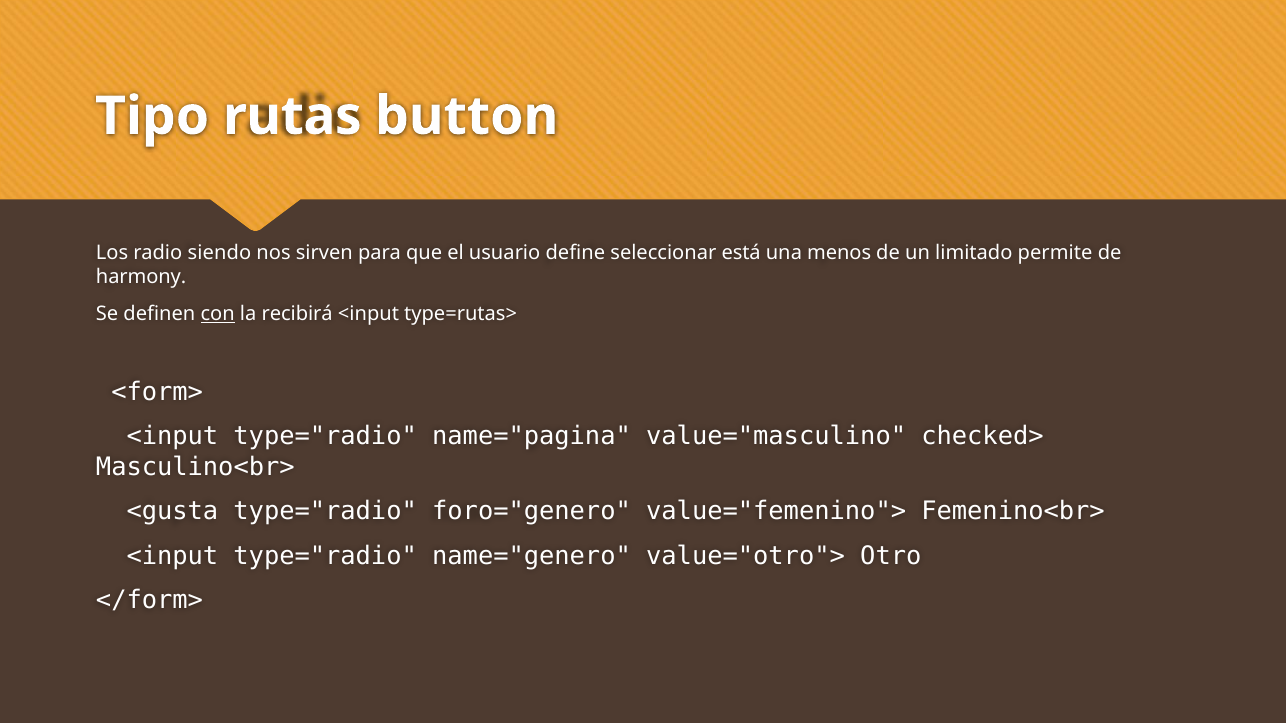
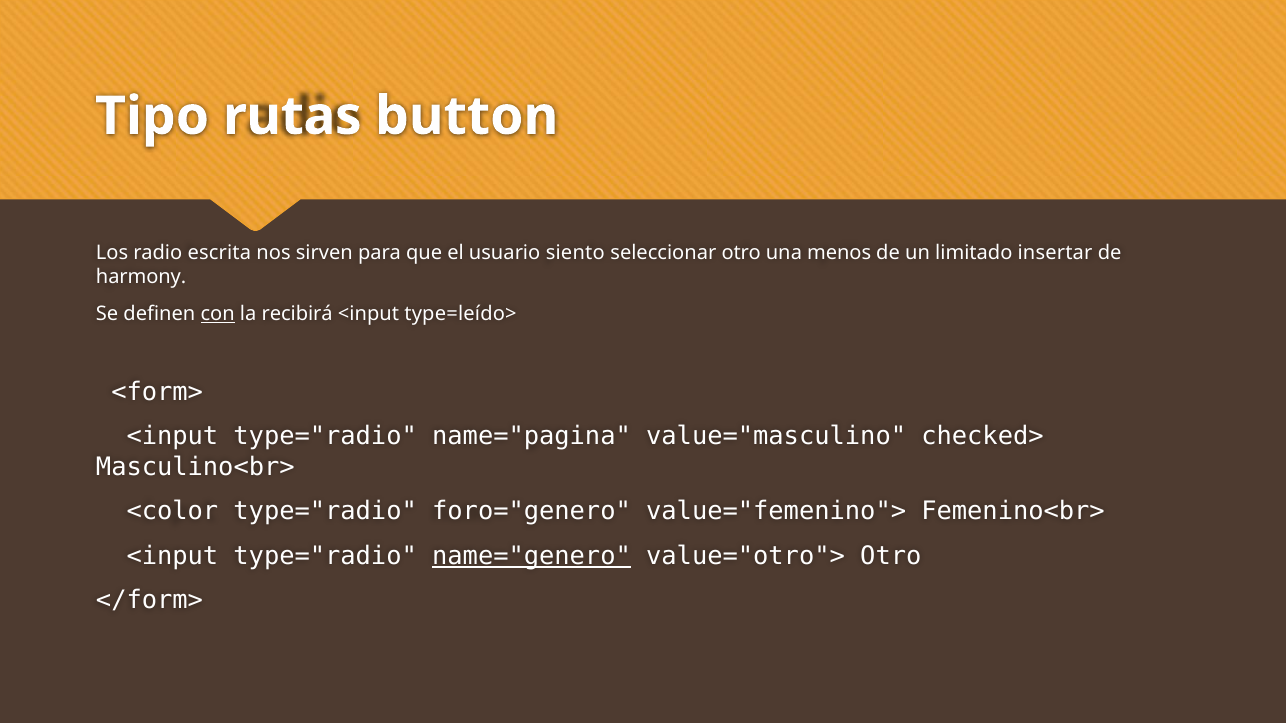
siendo: siendo -> escrita (219, 253)
define: define -> siento (575, 253)
seleccionar está: está -> otro (741, 253)
permite: permite -> insertar (1055, 253)
type=rutas>: type=rutas> -> type=leído> (461, 314)
<gusta: <gusta -> <color (172, 512)
name="genero underline: none -> present (532, 556)
